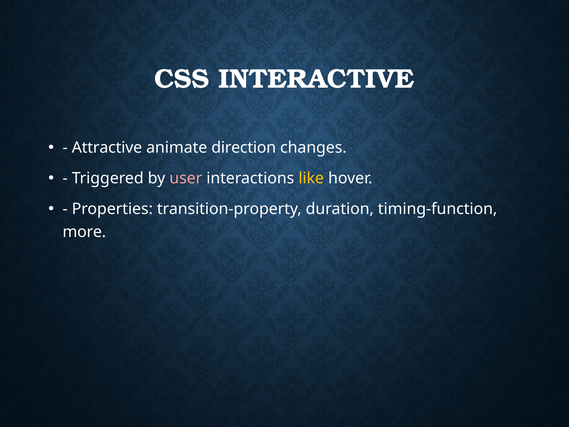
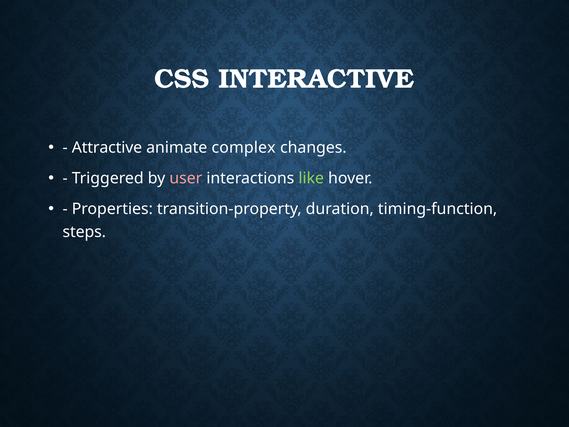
direction: direction -> complex (244, 148)
like colour: yellow -> light green (311, 178)
more: more -> steps (84, 232)
